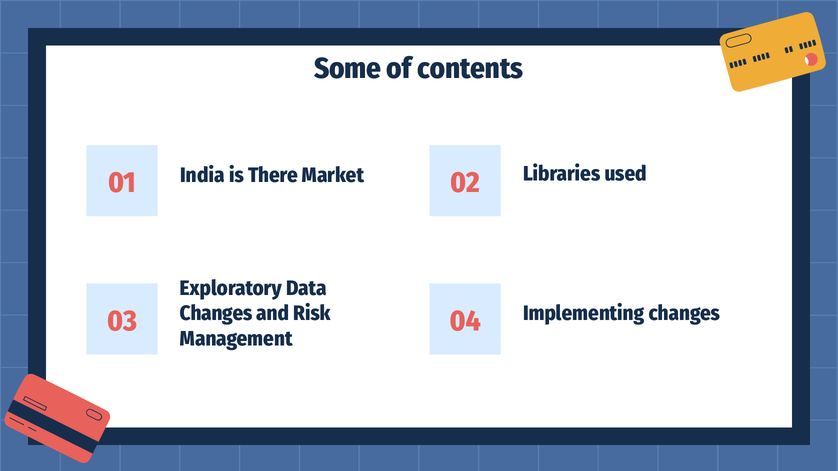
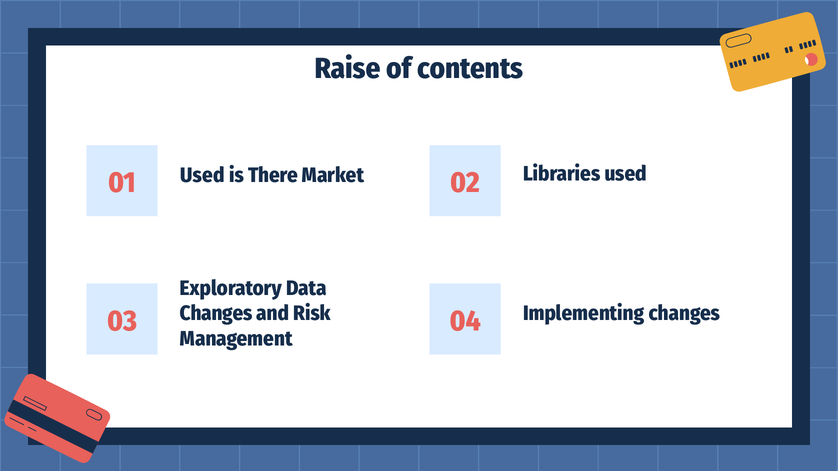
Some: Some -> Raise (348, 69)
India: India -> Used (202, 175)
